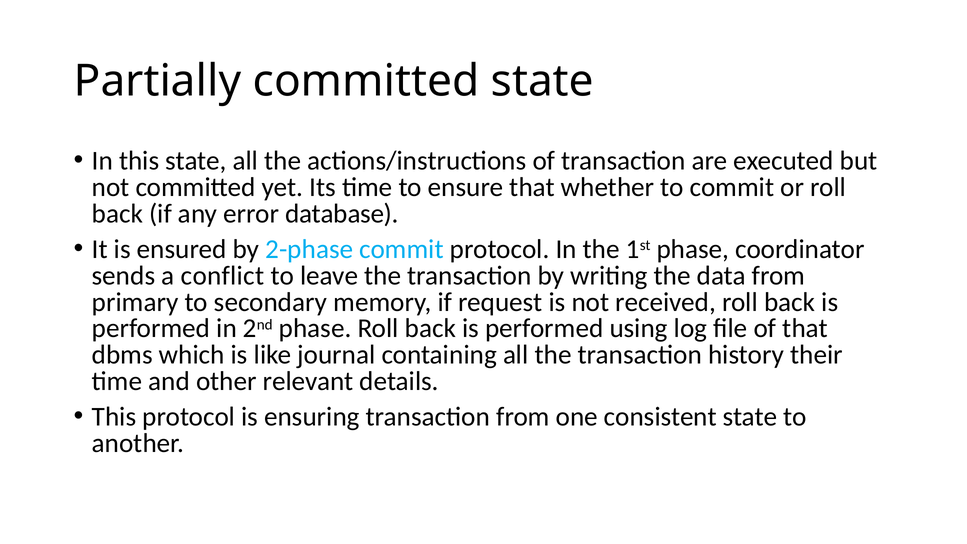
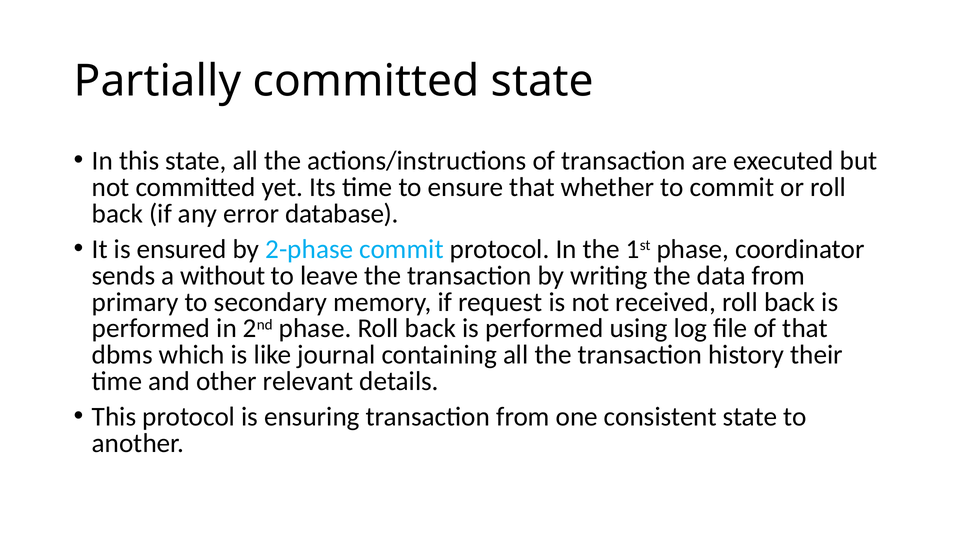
conflict: conflict -> without (223, 276)
